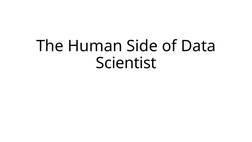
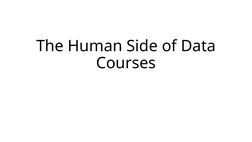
Scientist: Scientist -> Courses (126, 63)
